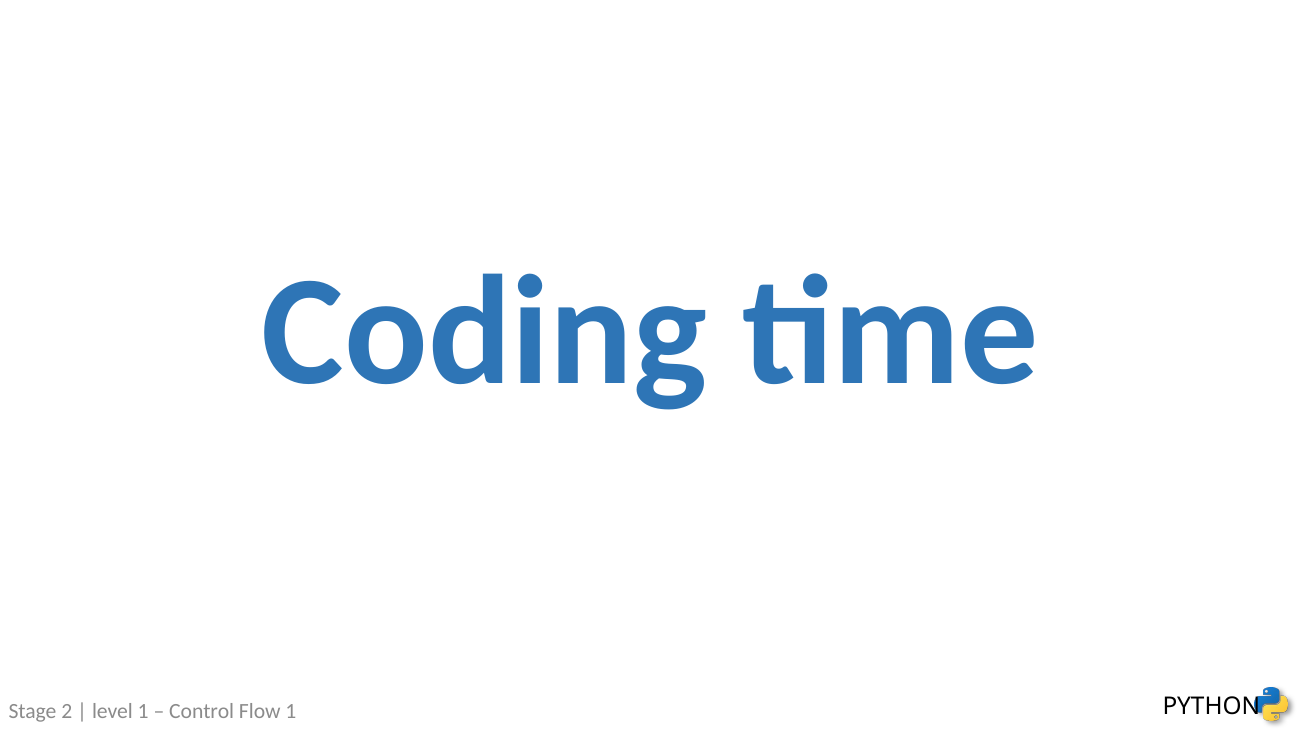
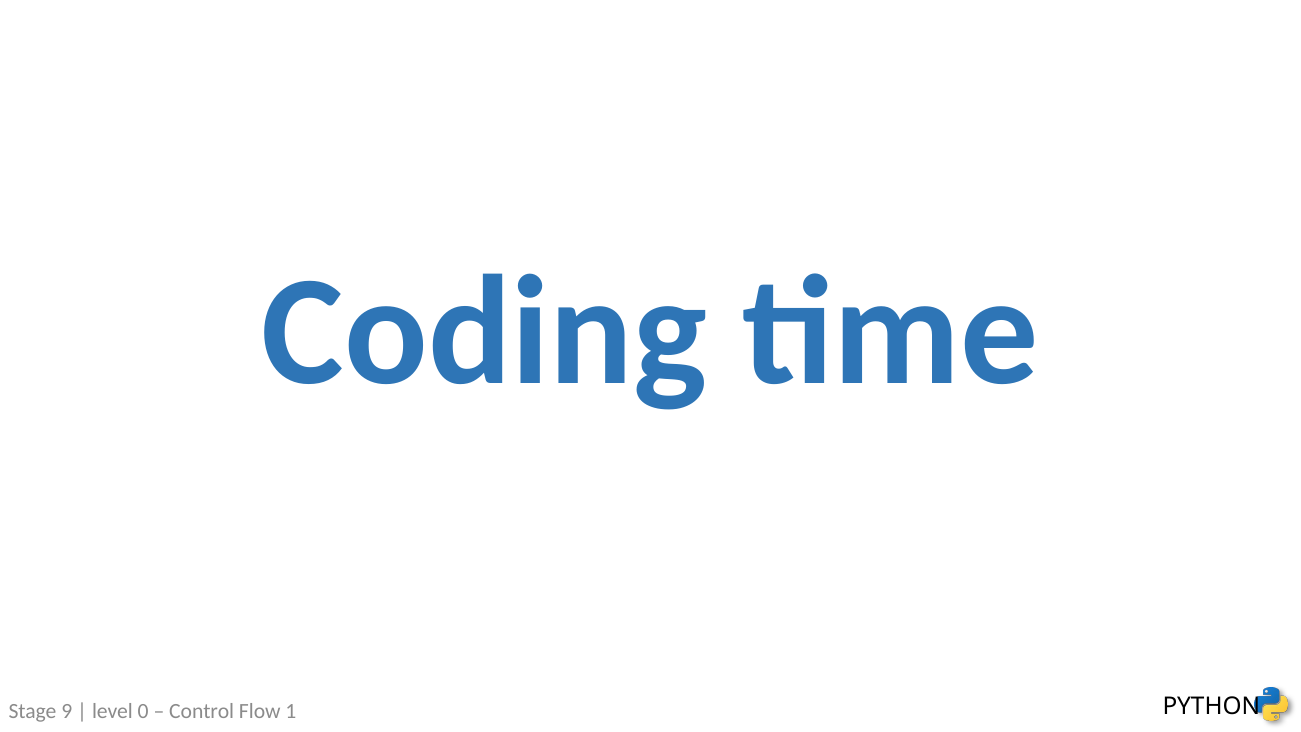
2: 2 -> 9 (67, 711)
level 1: 1 -> 0 (143, 711)
